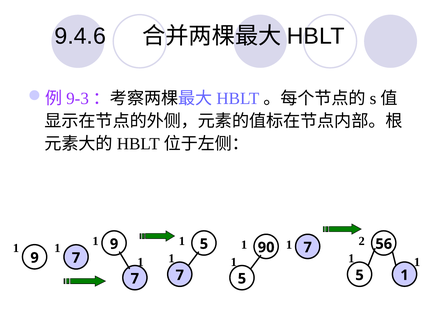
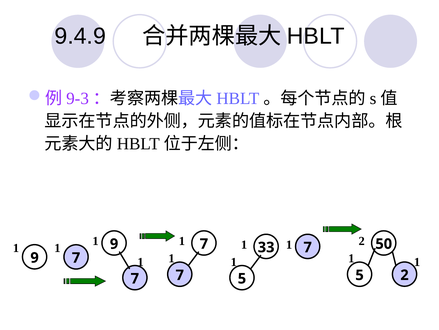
9.4.6: 9.4.6 -> 9.4.9 (80, 36)
1 5: 5 -> 7 (204, 243)
56: 56 -> 50 (384, 243)
90: 90 -> 33 (266, 247)
5 1: 1 -> 2 (405, 275)
